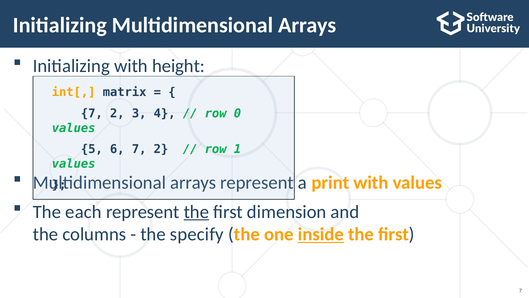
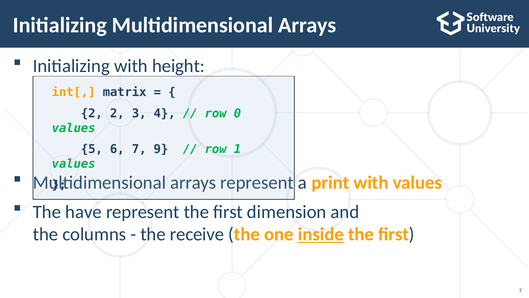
7: 7 -> 2 (92, 113)
6 7 2: 2 -> 9 (161, 149)
each: each -> have (84, 212)
the underline: present -> none (196, 212)
specify: specify -> receive (197, 234)
